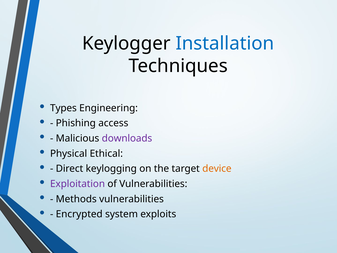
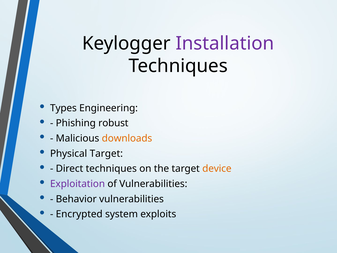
Installation colour: blue -> purple (225, 43)
access: access -> robust (113, 123)
downloads colour: purple -> orange (127, 138)
Physical Ethical: Ethical -> Target (106, 153)
Direct keylogging: keylogging -> techniques (111, 169)
Methods: Methods -> Behavior (76, 199)
